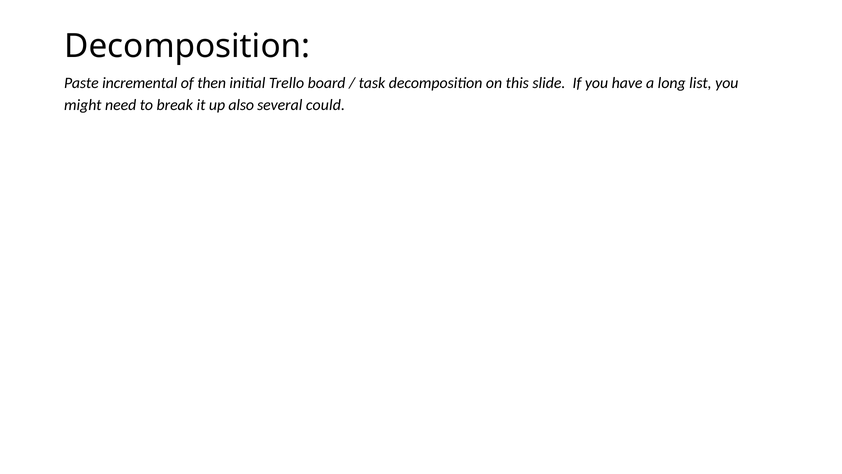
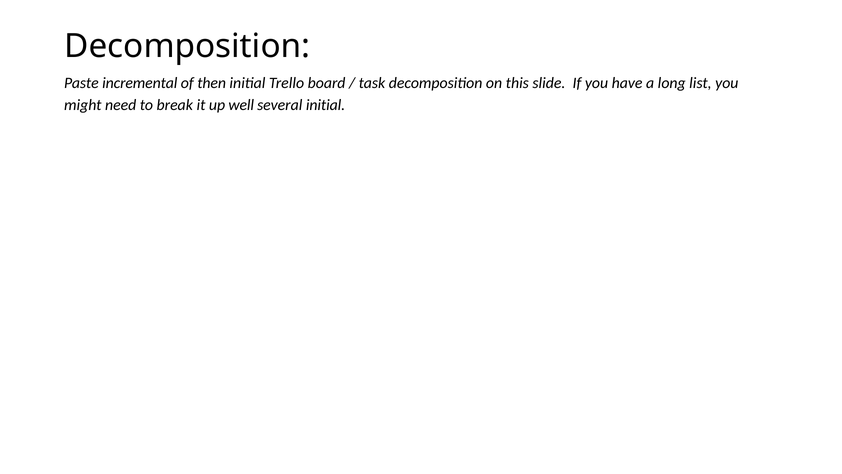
also: also -> well (241, 105)
several could: could -> initial (326, 105)
